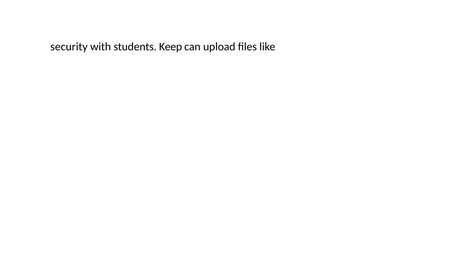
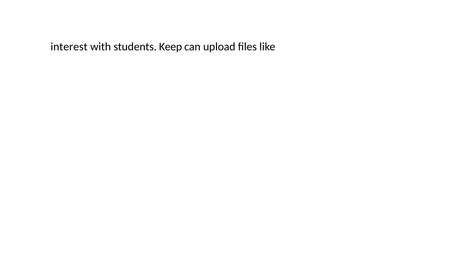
security: security -> interest (69, 47)
